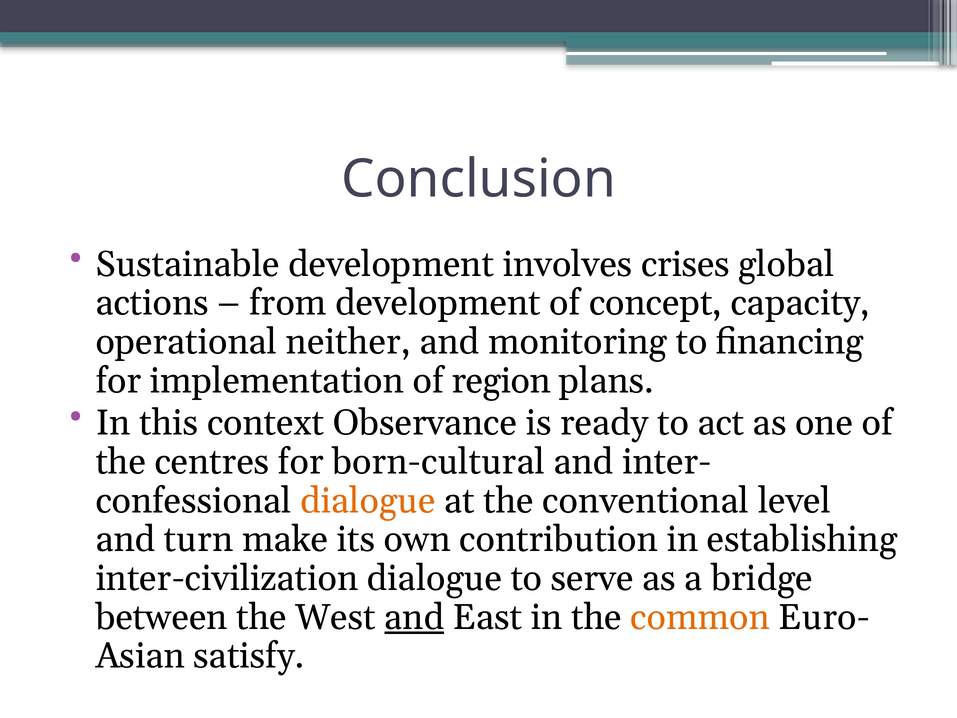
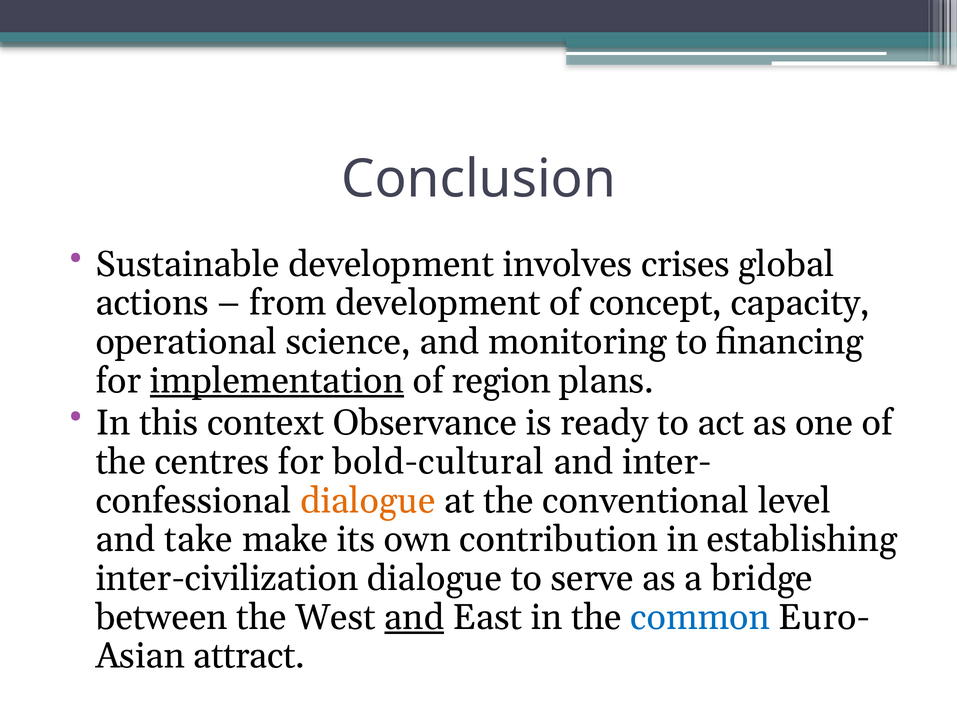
neither: neither -> science (348, 342)
implementation underline: none -> present (277, 381)
born-cultural: born-cultural -> bold-cultural (438, 462)
turn: turn -> take (198, 539)
common colour: orange -> blue (700, 617)
satisfy: satisfy -> attract (249, 656)
